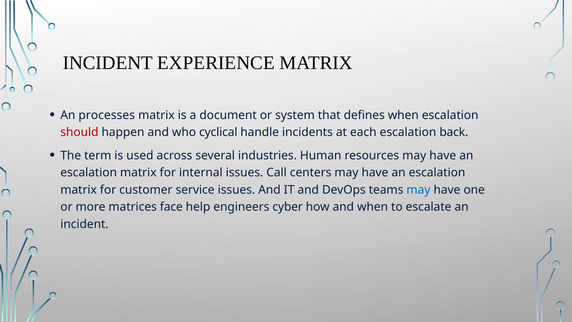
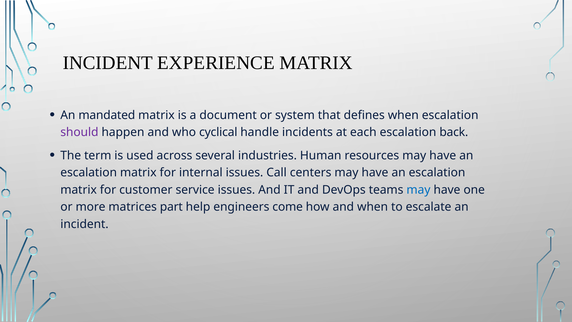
processes: processes -> mandated (107, 115)
should colour: red -> purple (79, 132)
face: face -> part (171, 207)
cyber: cyber -> come (288, 207)
